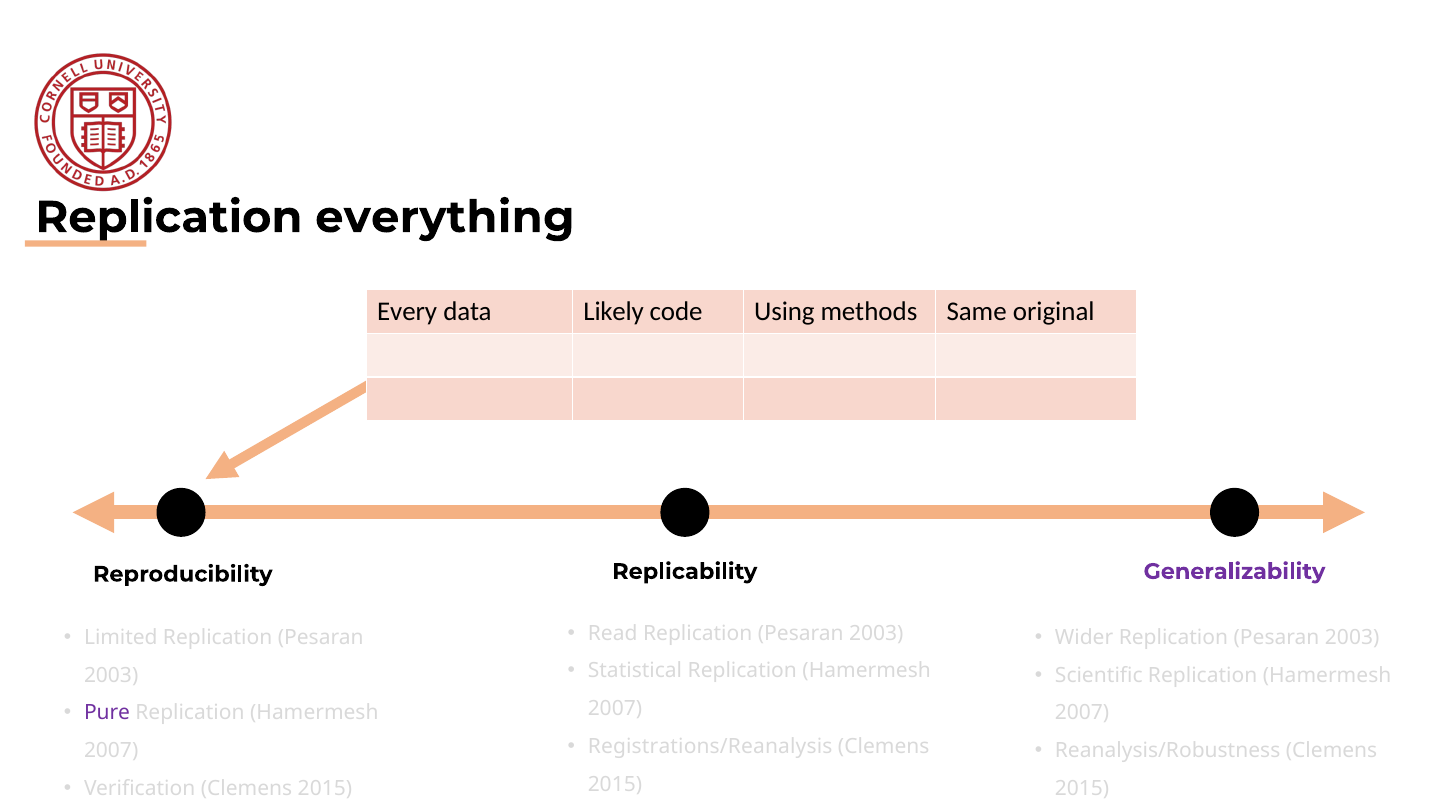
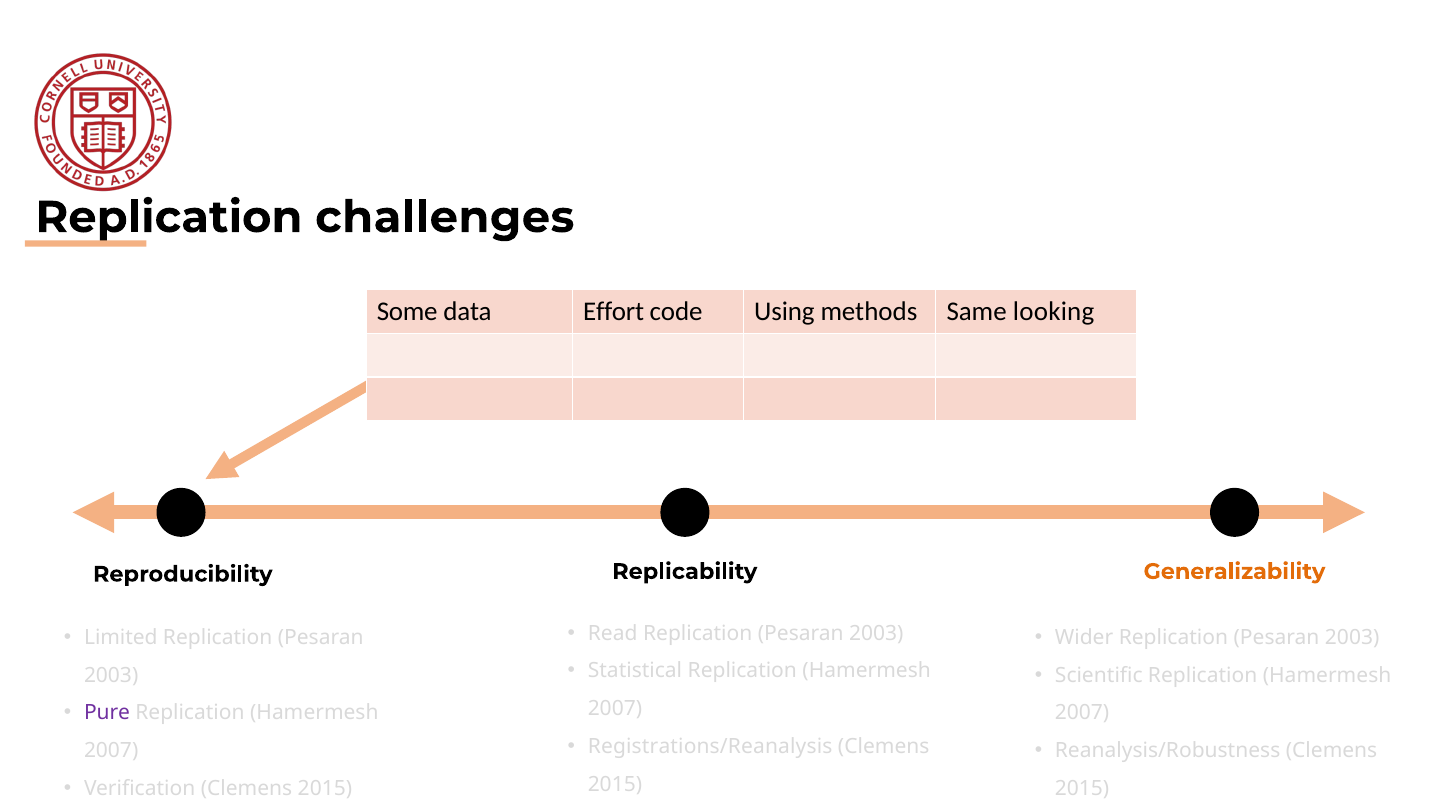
everything: everything -> challenges (445, 217)
Every: Every -> Some (407, 312)
Likely: Likely -> Effort (614, 312)
original: original -> looking (1054, 312)
Generalizability colour: purple -> orange (1234, 572)
